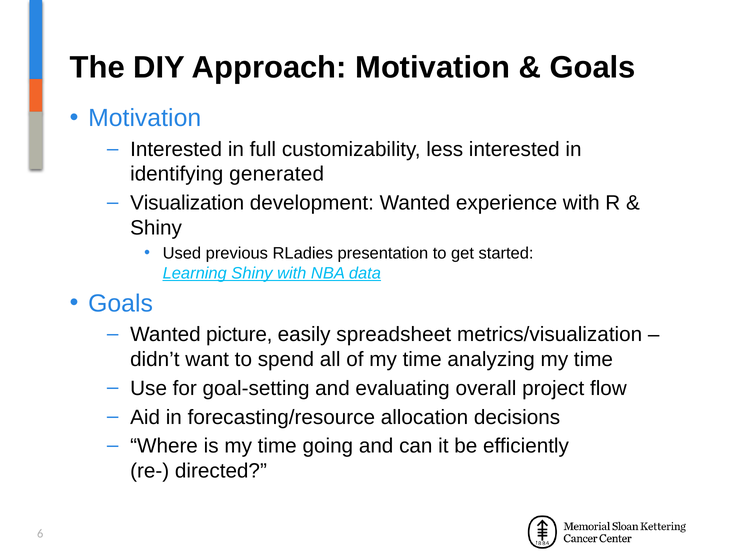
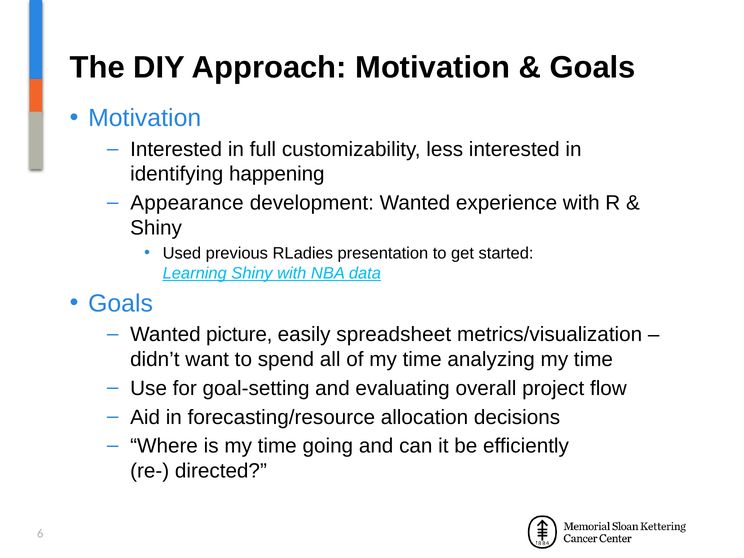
generated: generated -> happening (277, 174)
Visualization: Visualization -> Appearance (187, 203)
